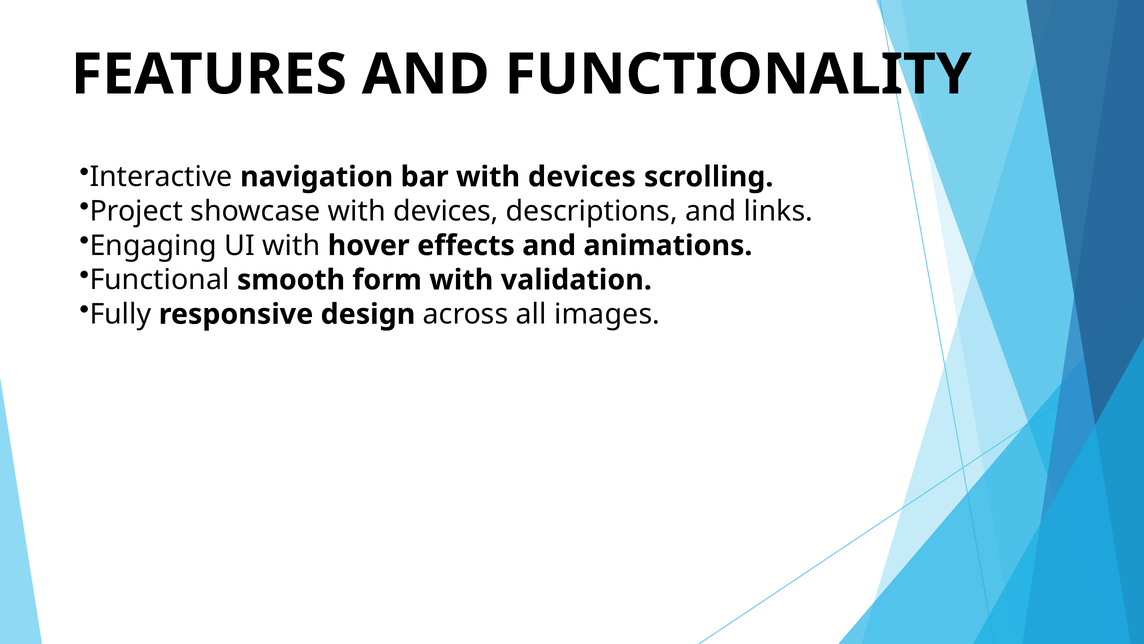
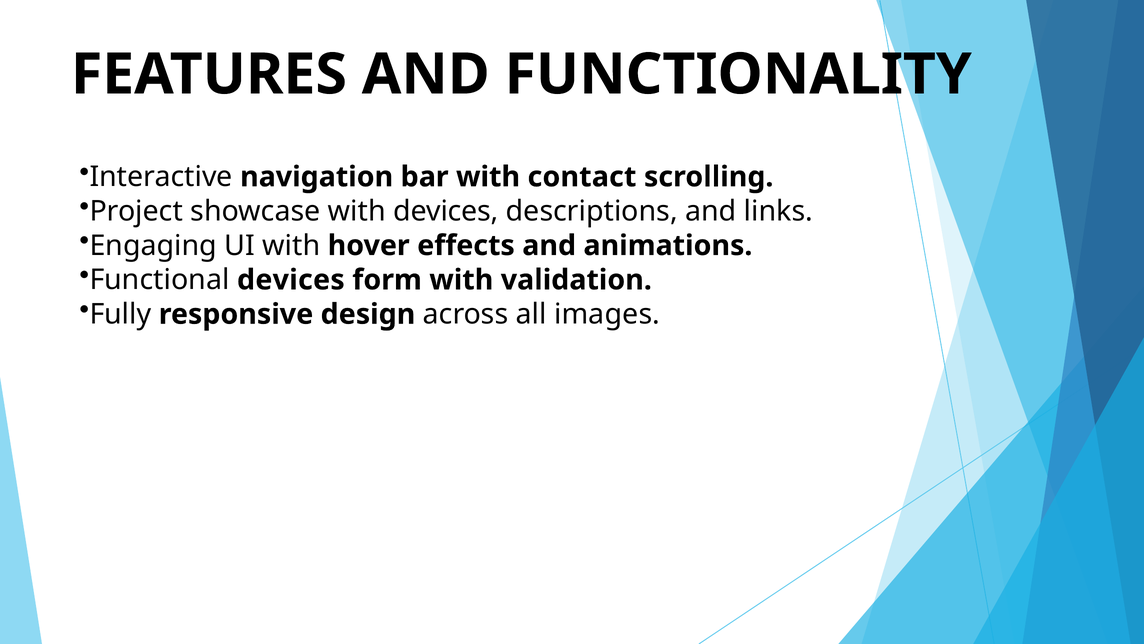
bar with devices: devices -> contact (582, 177)
Functional smooth: smooth -> devices (291, 280)
